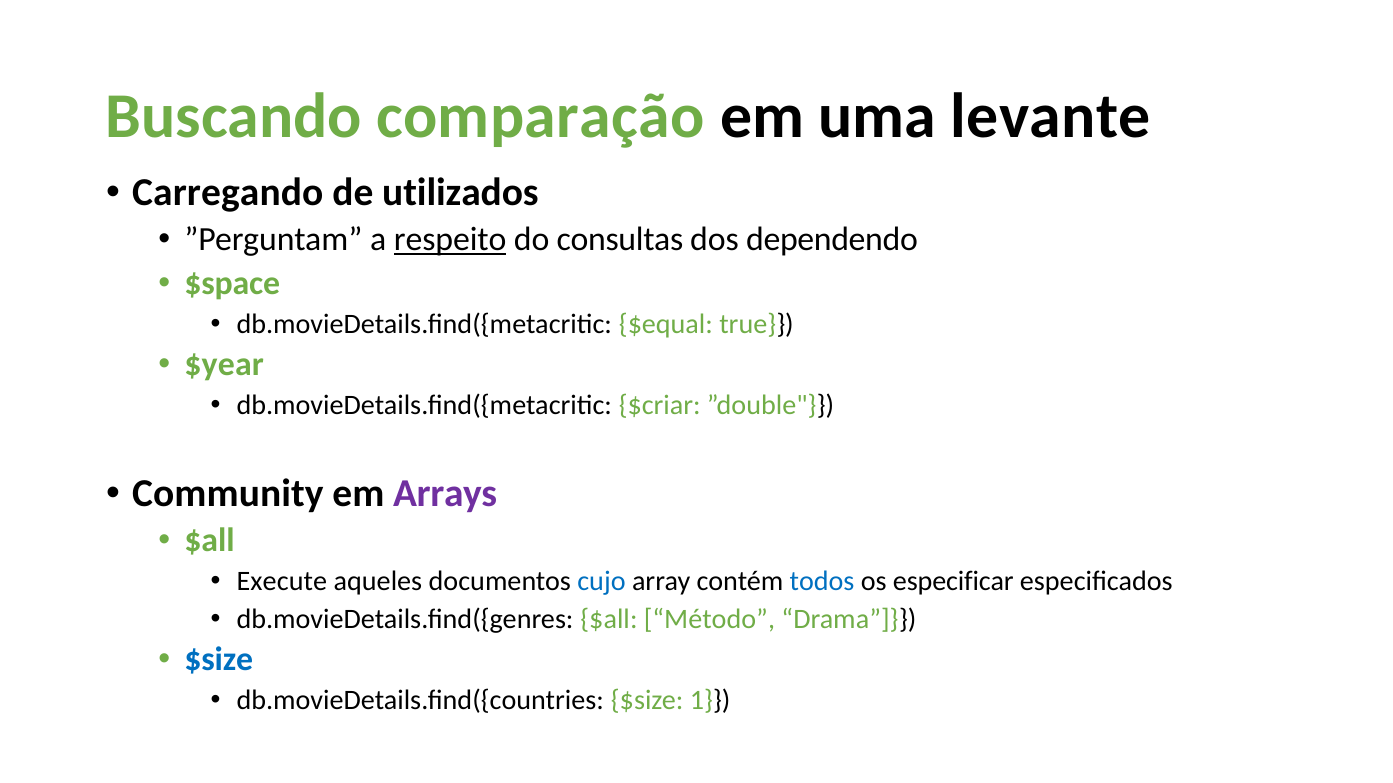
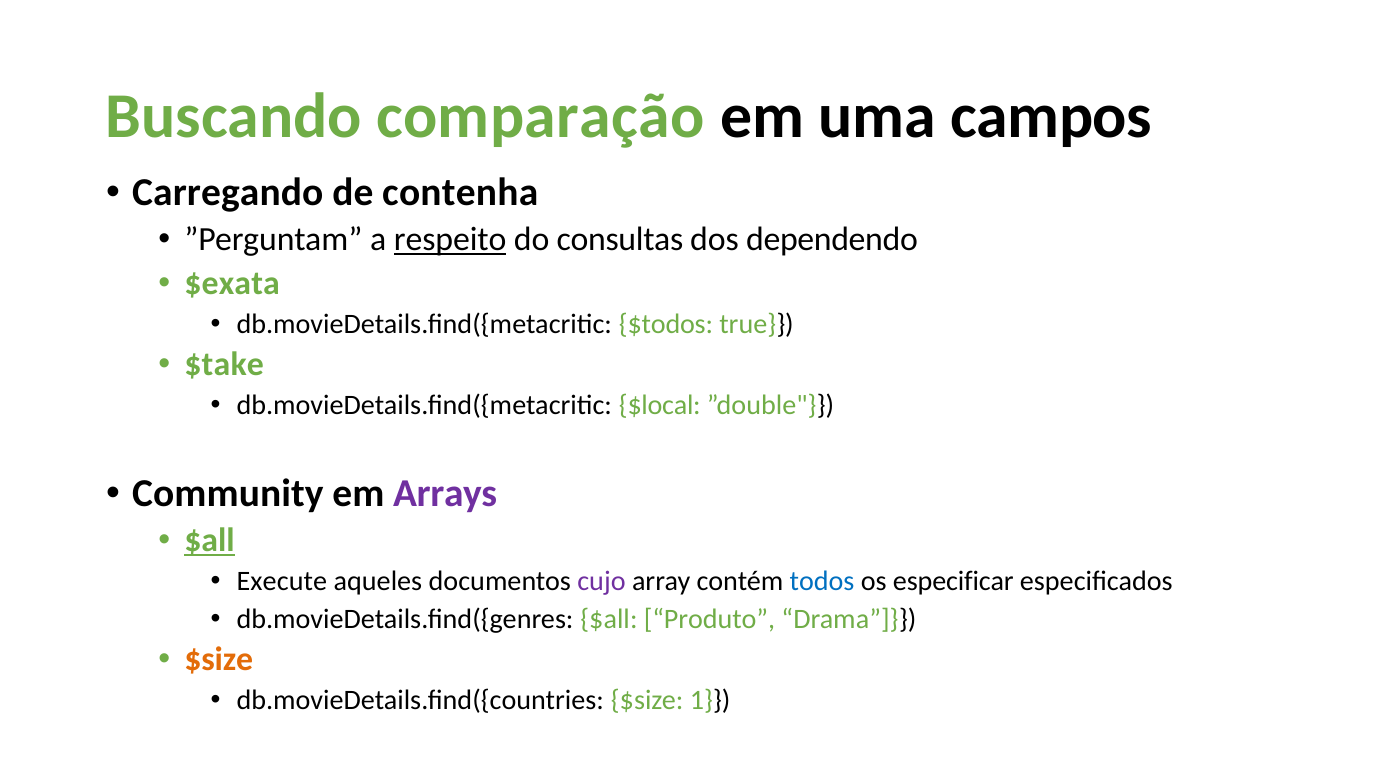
levante: levante -> campos (1051, 117)
utilizados: utilizados -> contenha (460, 193)
$space: $space -> $exata (232, 283)
$equal: $equal -> $todos (666, 324)
$year: $year -> $take (224, 365)
$criar: $criar -> $local (660, 406)
$all underline: none -> present (209, 541)
cujo colour: blue -> purple (601, 582)
Método: Método -> Produto (709, 619)
$size colour: blue -> orange (219, 660)
